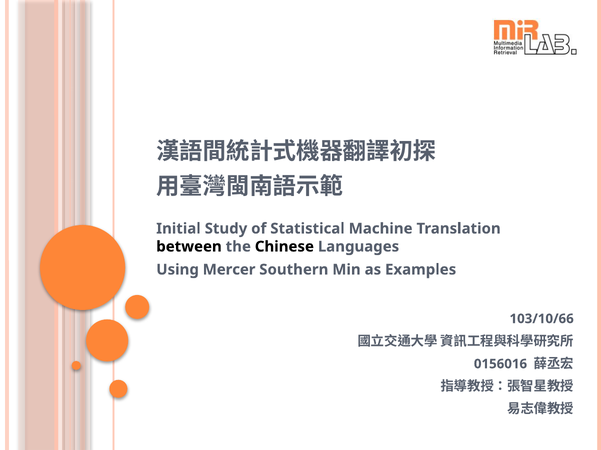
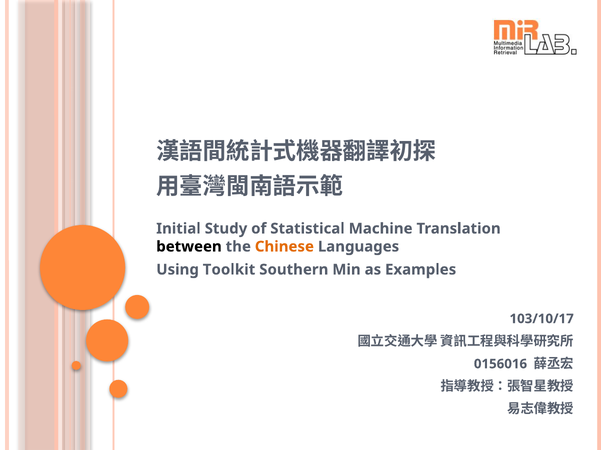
Chinese colour: black -> orange (284, 247)
Mercer: Mercer -> Toolkit (229, 270)
103/10/66: 103/10/66 -> 103/10/17 (542, 319)
